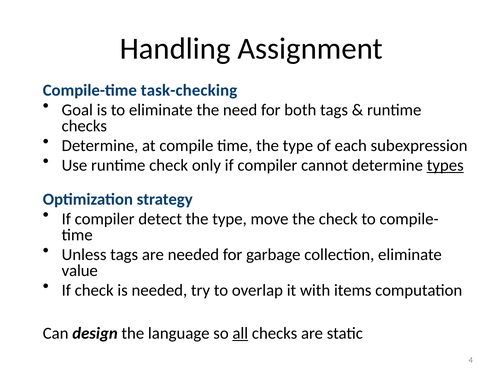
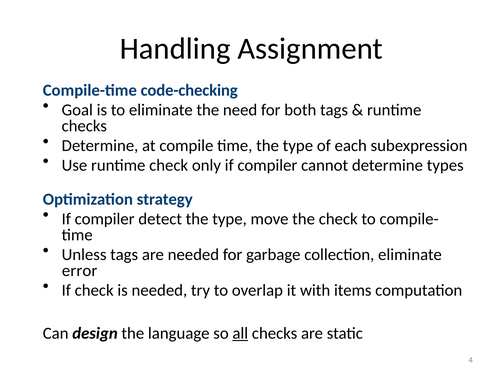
task-checking: task-checking -> code-checking (189, 90)
types underline: present -> none (445, 165)
value: value -> error (80, 271)
